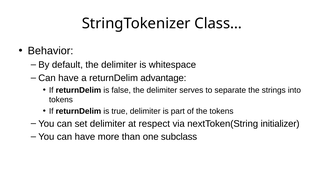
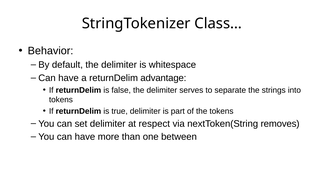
initializer: initializer -> removes (280, 124)
subclass: subclass -> between (179, 137)
